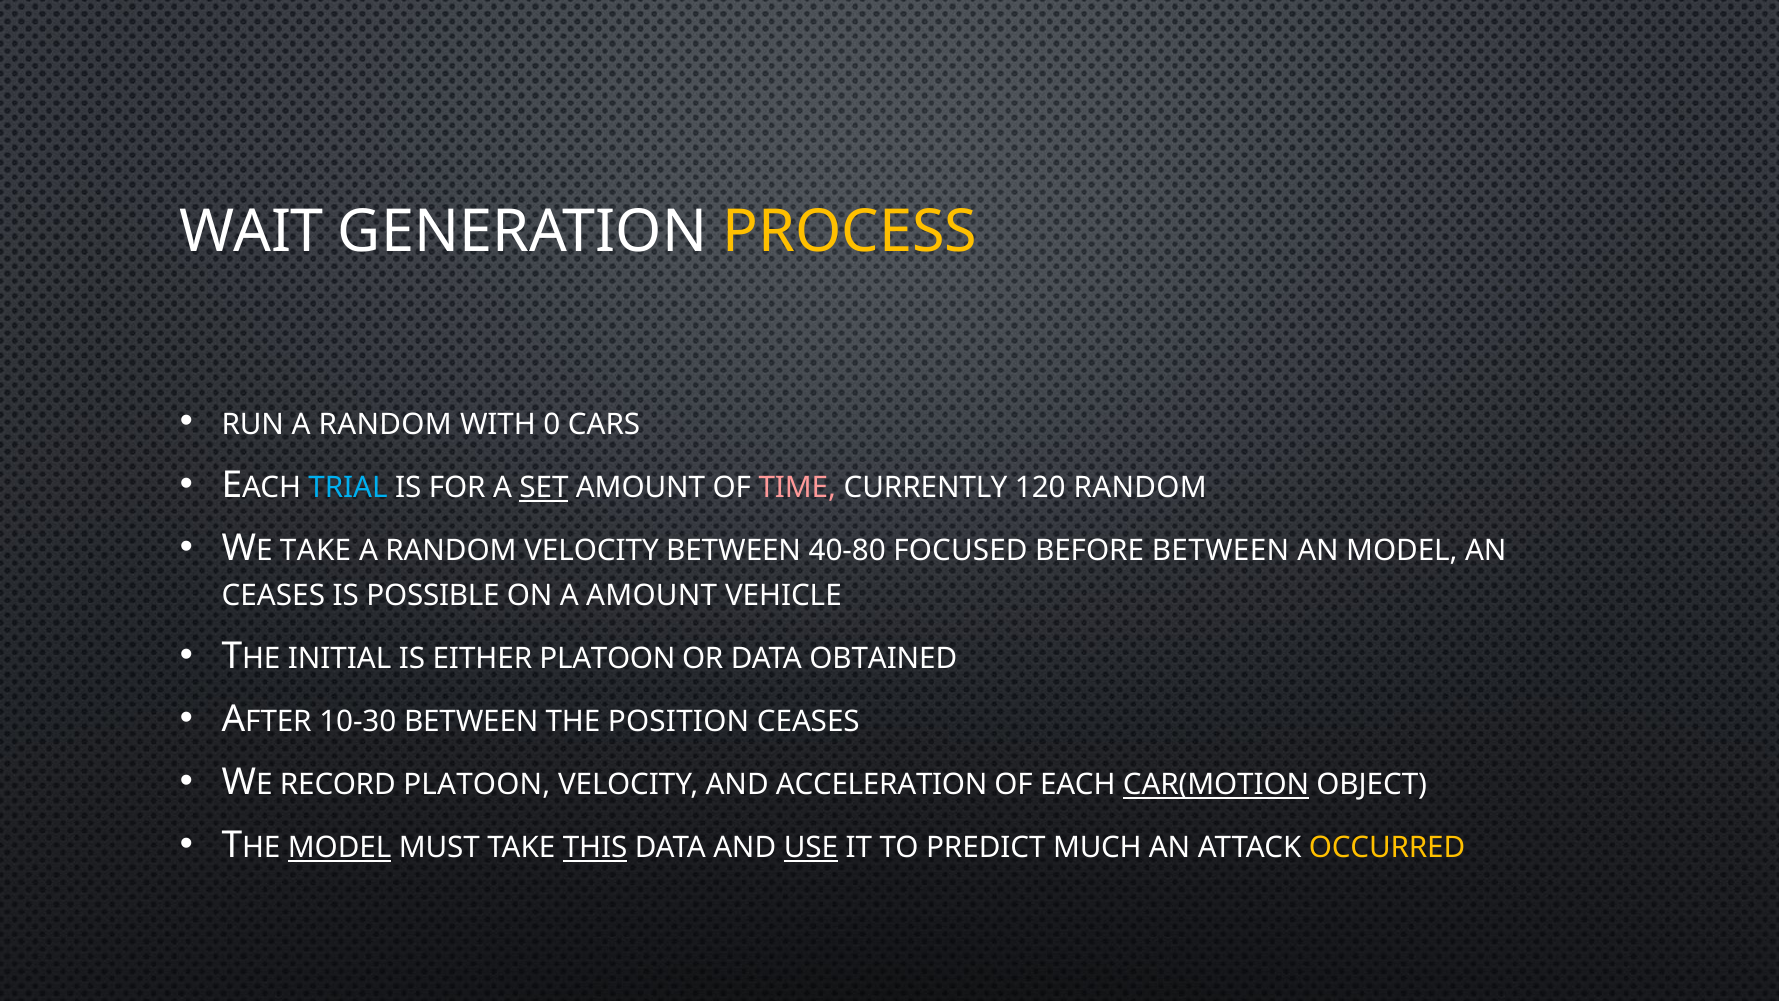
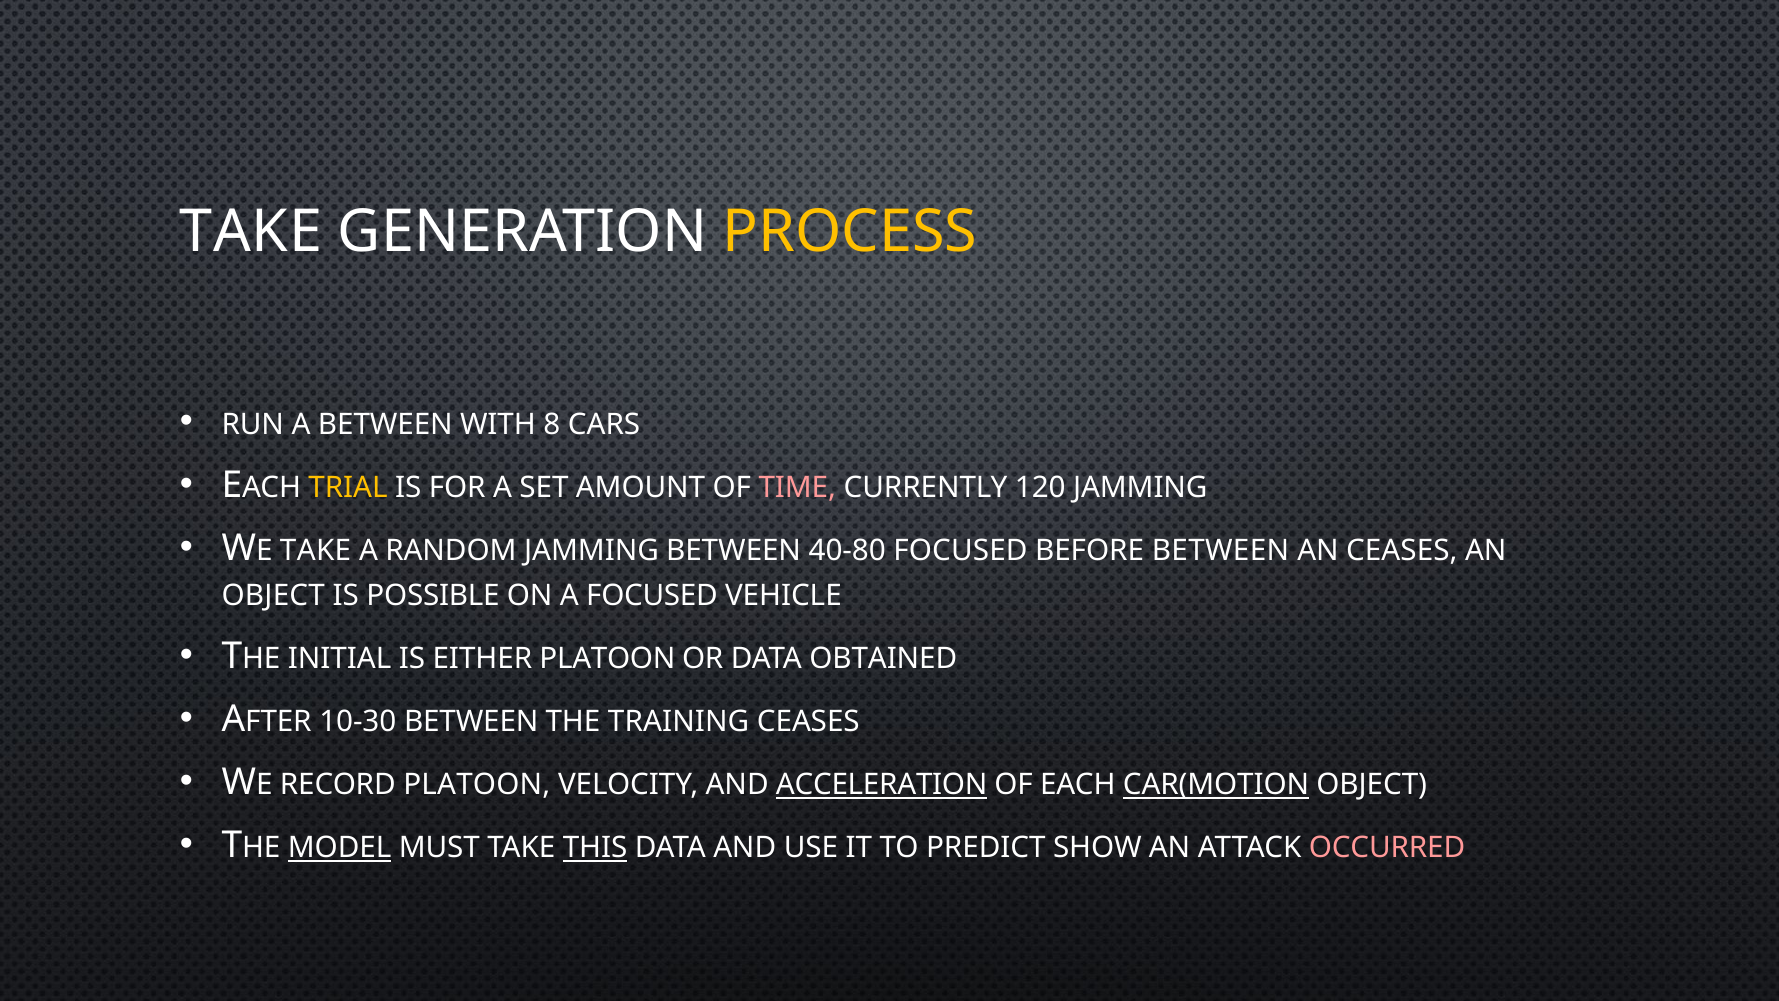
WAIT: WAIT -> TAKE (251, 232)
RUN A RANDOM: RANDOM -> BETWEEN (385, 425)
0: 0 -> 8 (552, 425)
TRIAL colour: light blue -> yellow (348, 488)
SET underline: present -> none (544, 488)
120 RANDOM: RANDOM -> JAMMING (1140, 488)
RANDOM VELOCITY: VELOCITY -> JAMMING (592, 551)
AN MODEL: MODEL -> CEASES (1402, 551)
CEASES: CEASES -> OBJECT (273, 595)
A AMOUNT: AMOUNT -> FOCUSED (652, 595)
POSITION: POSITION -> TRAINING (679, 722)
ACCELERATION underline: none -> present (882, 785)
USE underline: present -> none (811, 848)
MUCH: MUCH -> SHOW (1097, 848)
OCCURRED colour: yellow -> pink (1387, 848)
